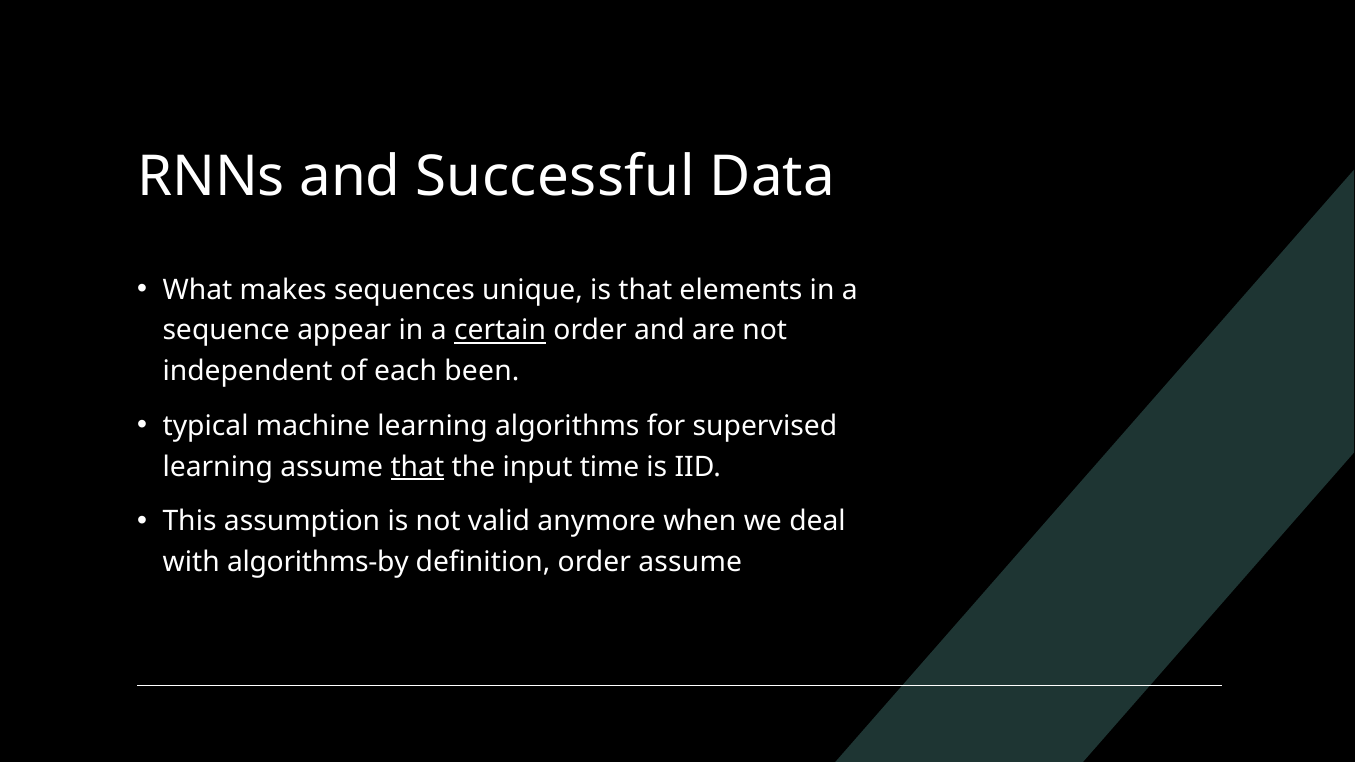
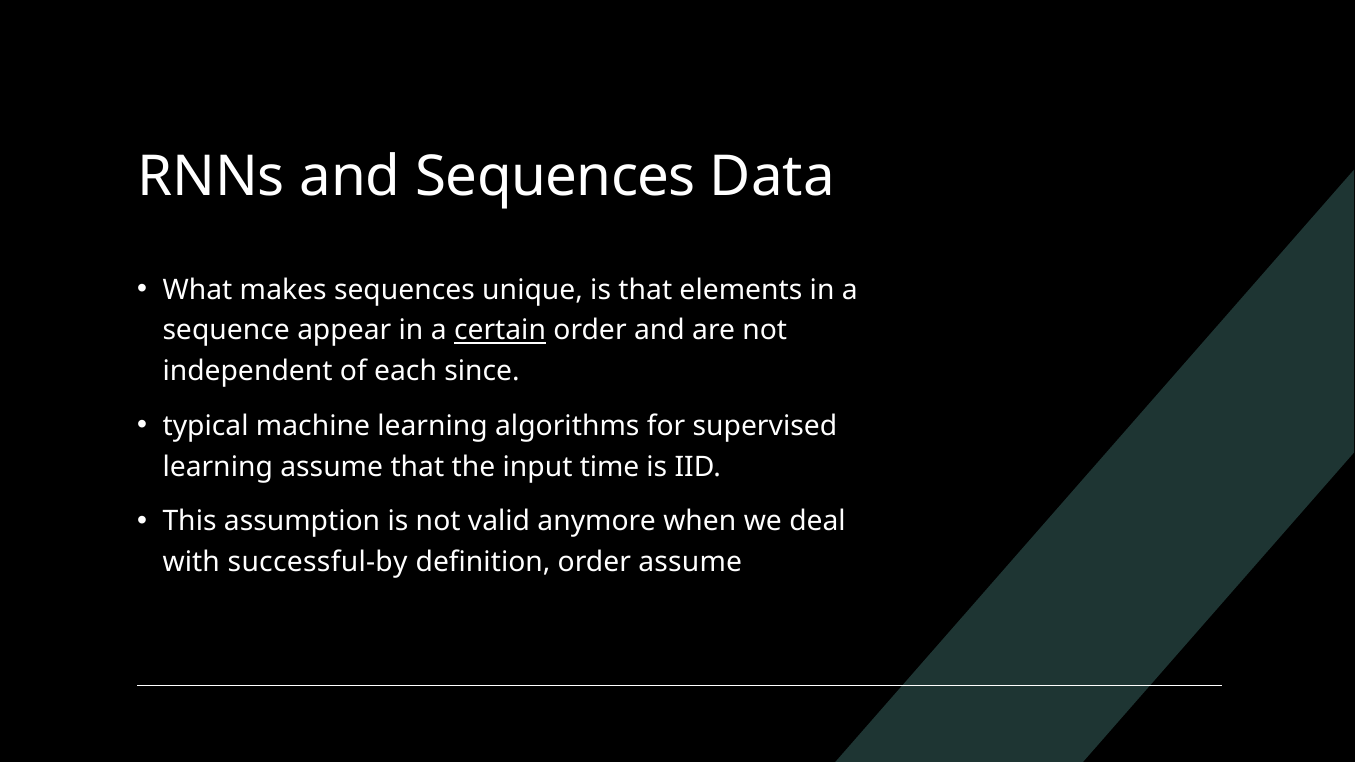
and Successful: Successful -> Sequences (556, 177)
been: been -> since (482, 371)
that underline: present -> none (417, 467)
algorithms-by: algorithms-by -> successful-by (318, 562)
